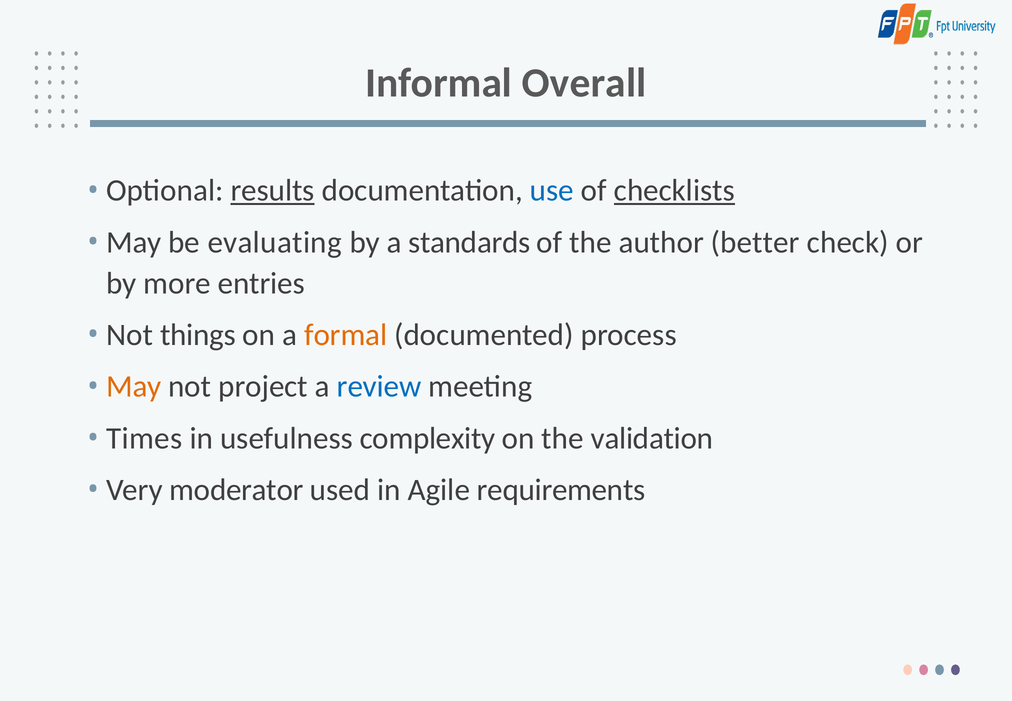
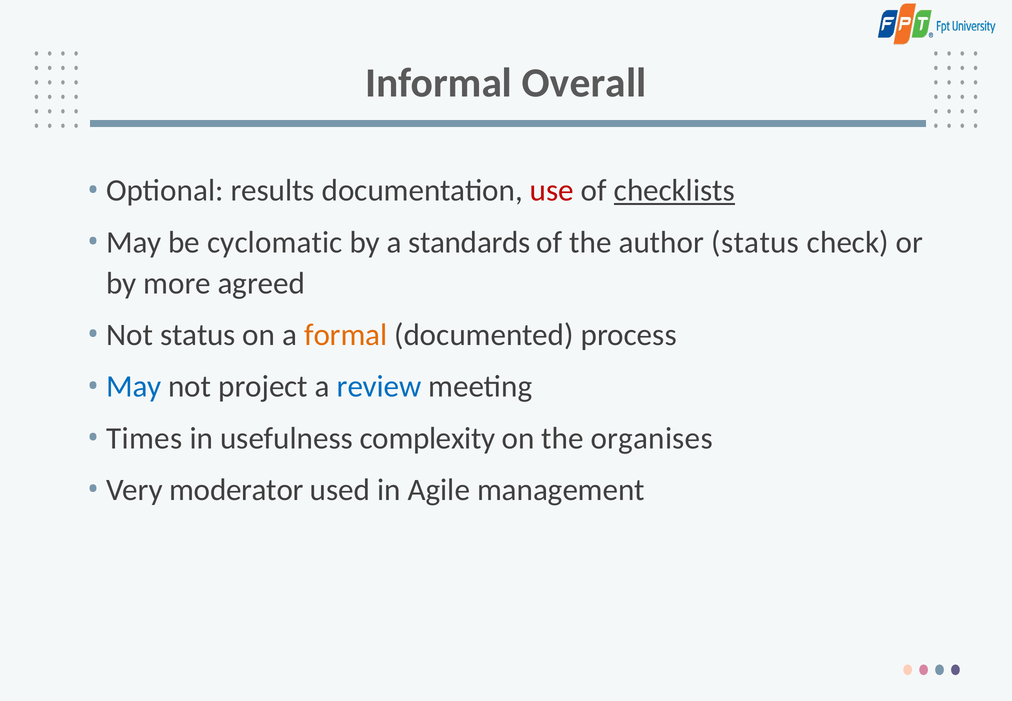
results underline: present -> none (273, 191)
use colour: blue -> red (552, 191)
evaluating: evaluating -> cyclomatic (275, 242)
author better: better -> status (755, 242)
entries: entries -> agreed (261, 283)
Not things: things -> status (198, 335)
May colour: orange -> blue (134, 386)
validation: validation -> organises (652, 438)
requirements: requirements -> management (561, 490)
